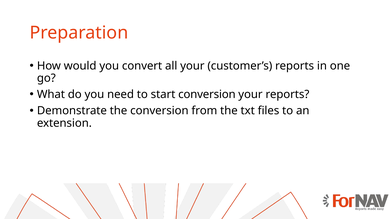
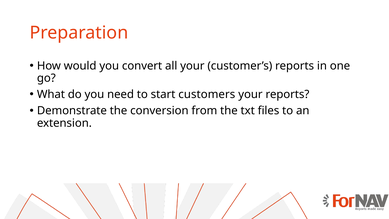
start conversion: conversion -> customers (207, 94)
